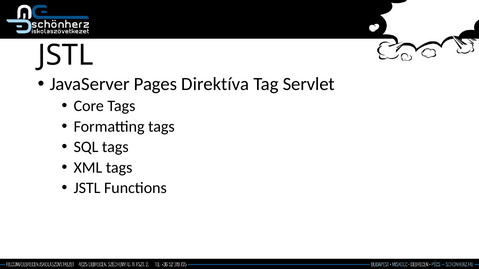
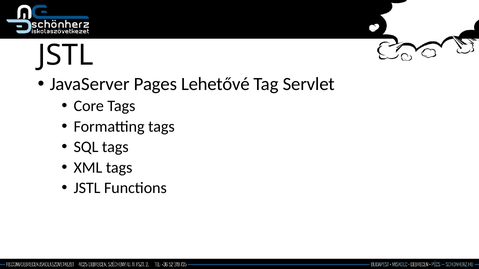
Direktíva: Direktíva -> Lehetővé (215, 84)
